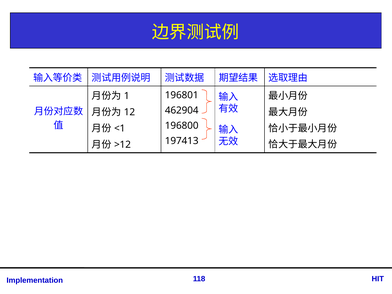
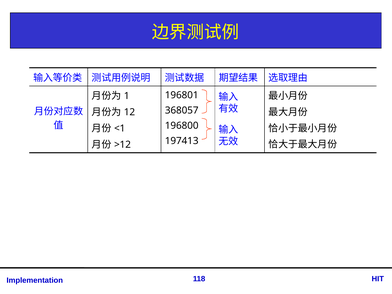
462904: 462904 -> 368057 (182, 110)
